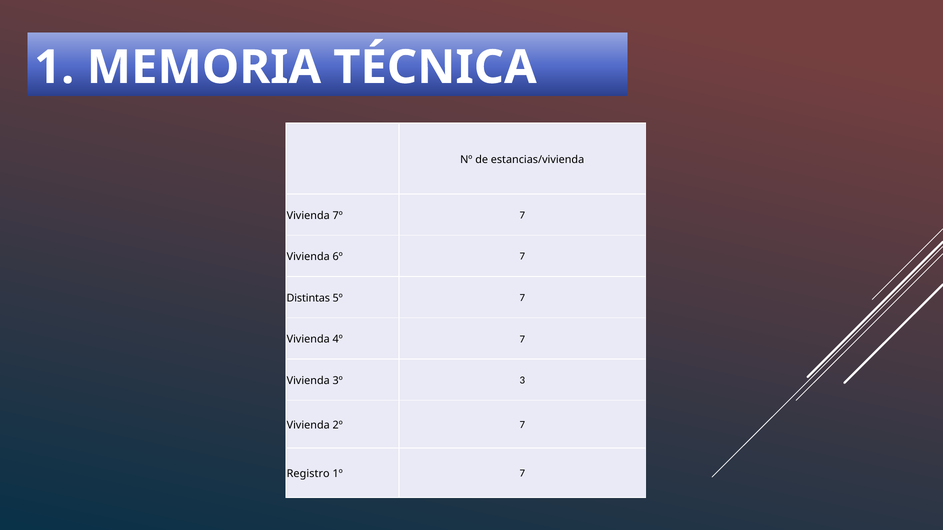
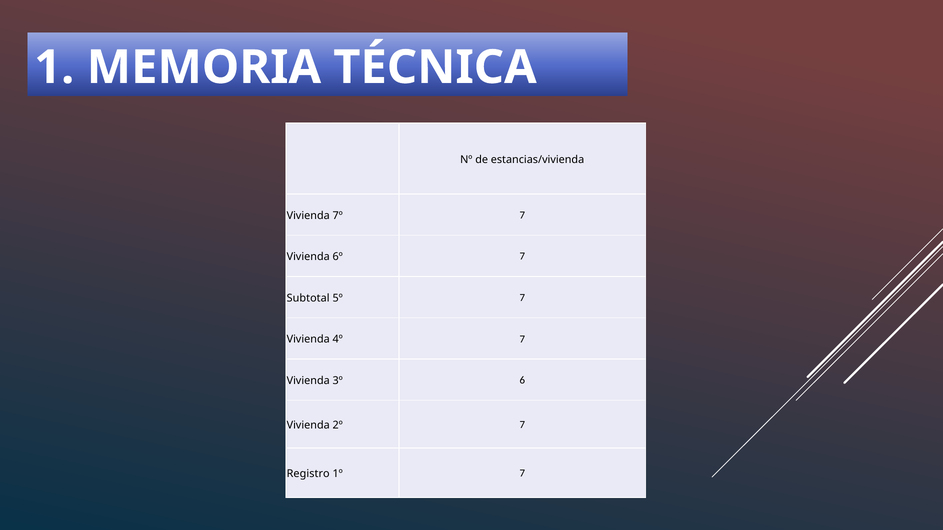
Distintas: Distintas -> Subtotal (308, 298)
3: 3 -> 6 (522, 381)
